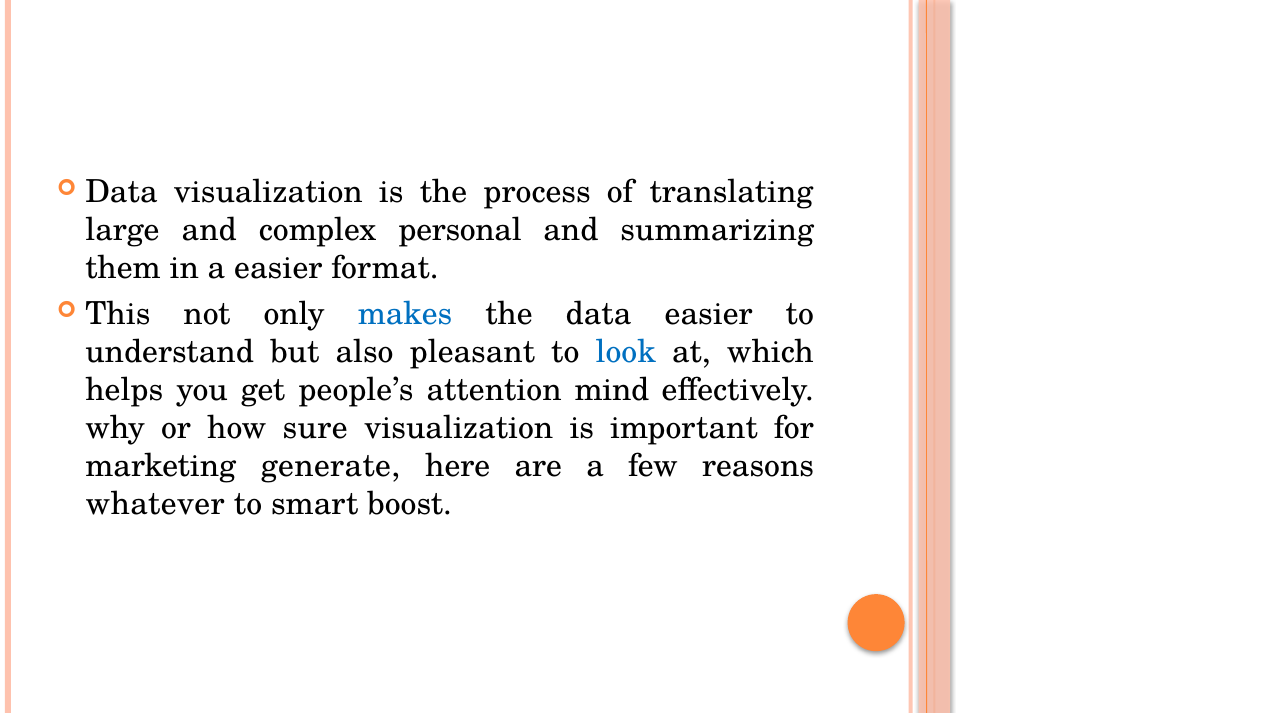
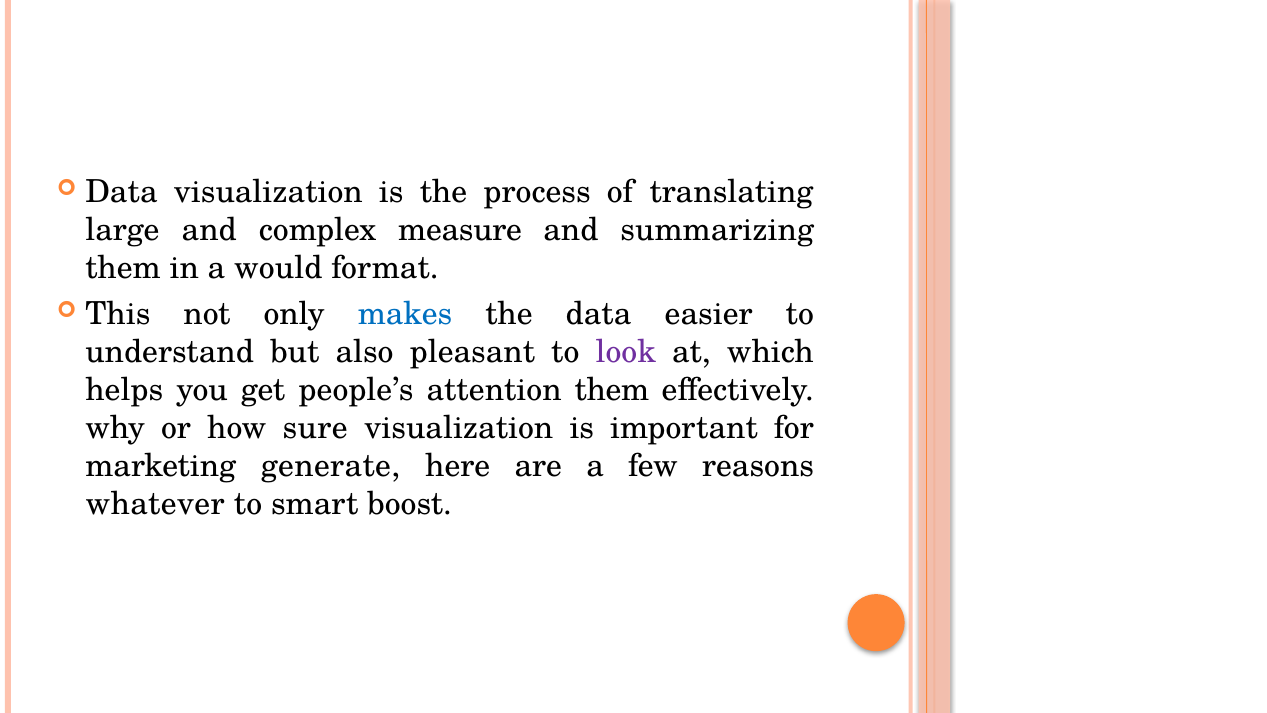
personal: personal -> measure (460, 230)
a easier: easier -> would (278, 268)
look colour: blue -> purple (626, 352)
attention mind: mind -> them (612, 390)
